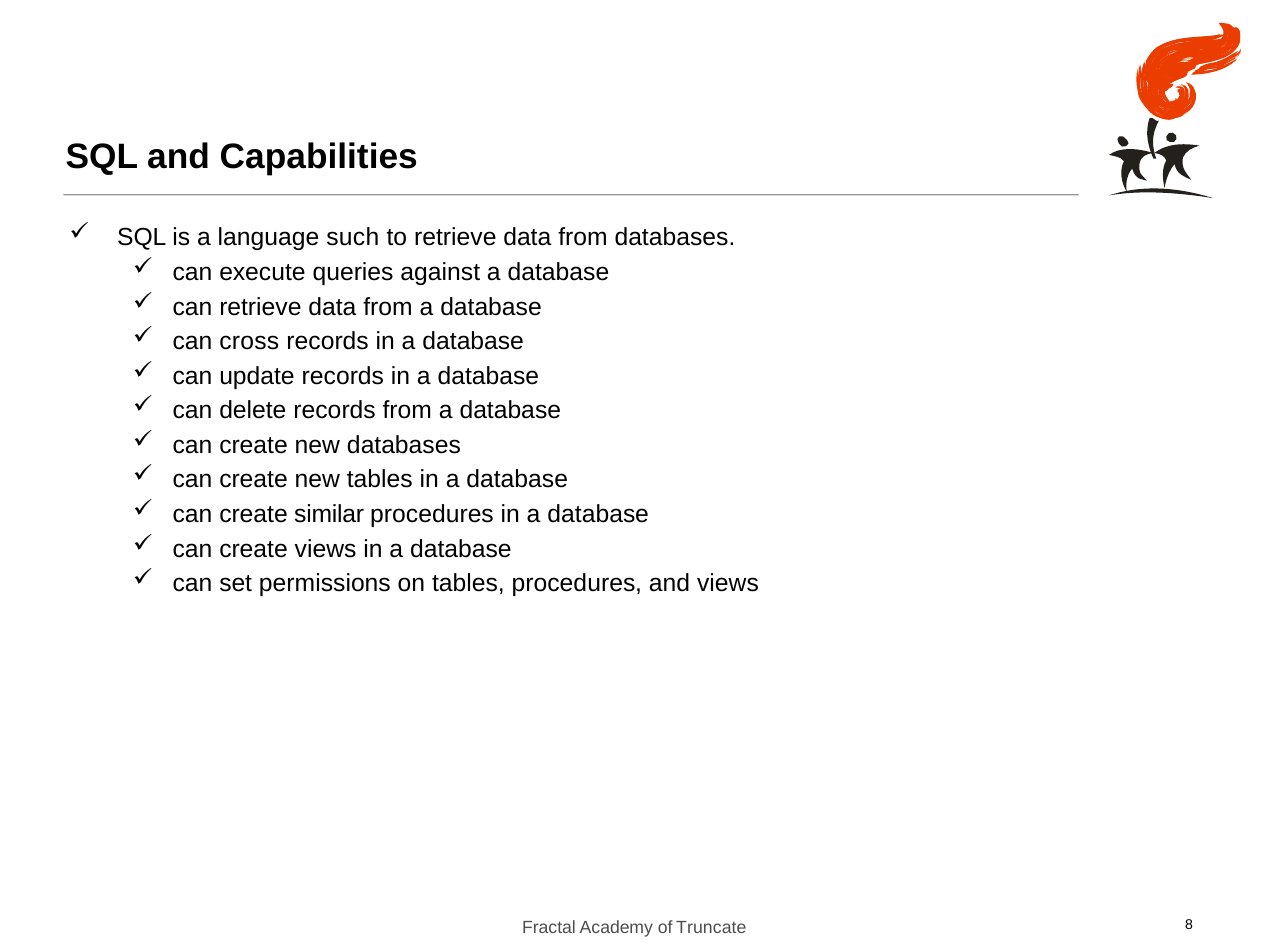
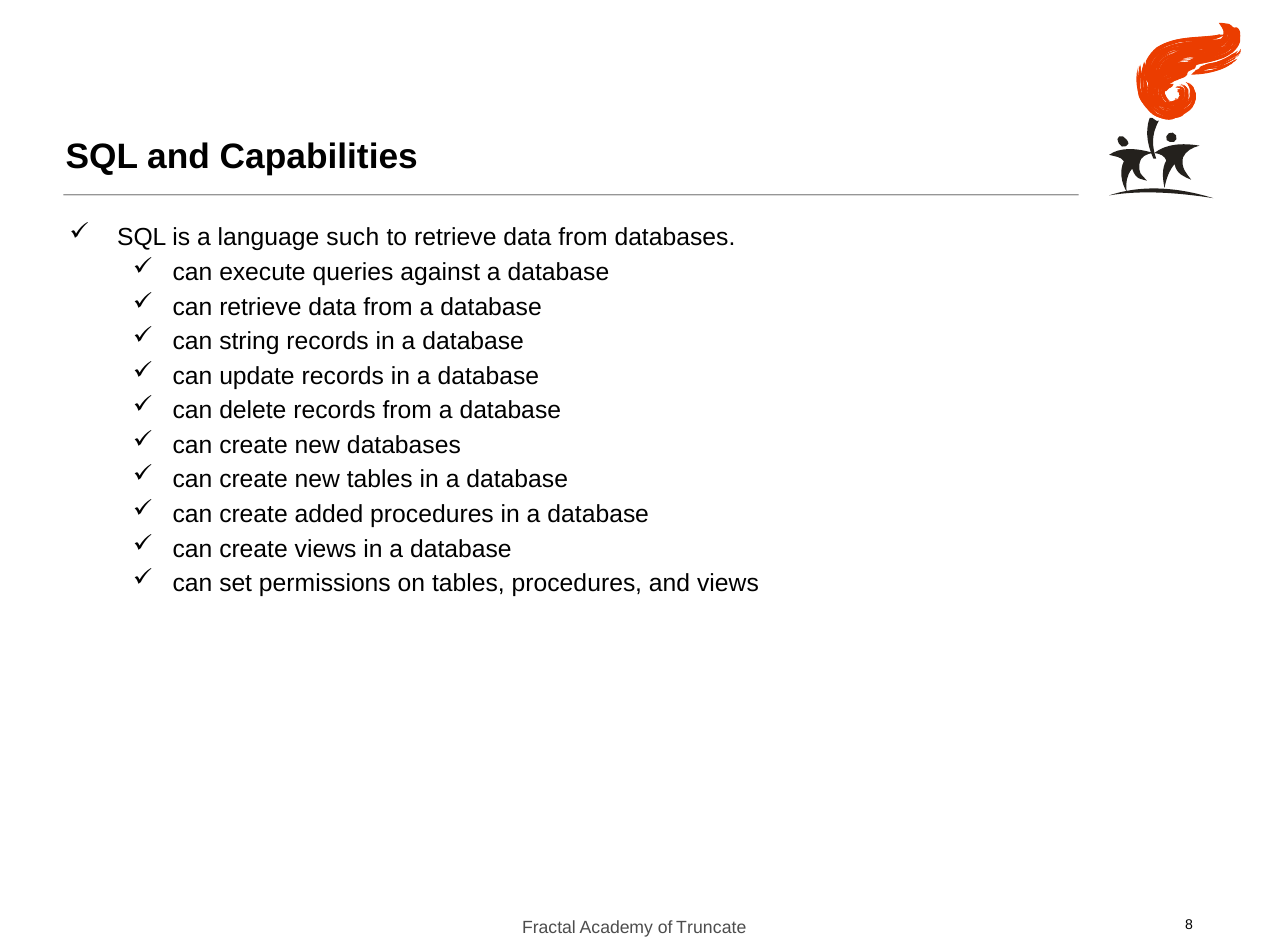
cross: cross -> string (249, 341)
similar: similar -> added (329, 514)
